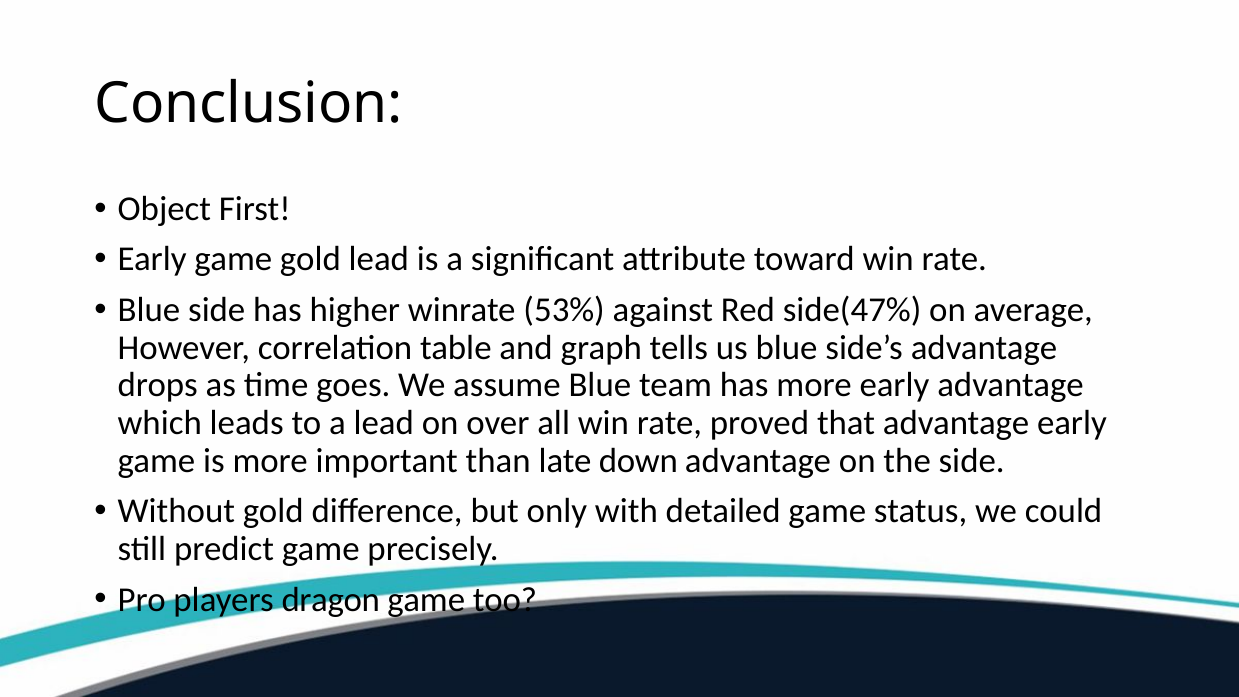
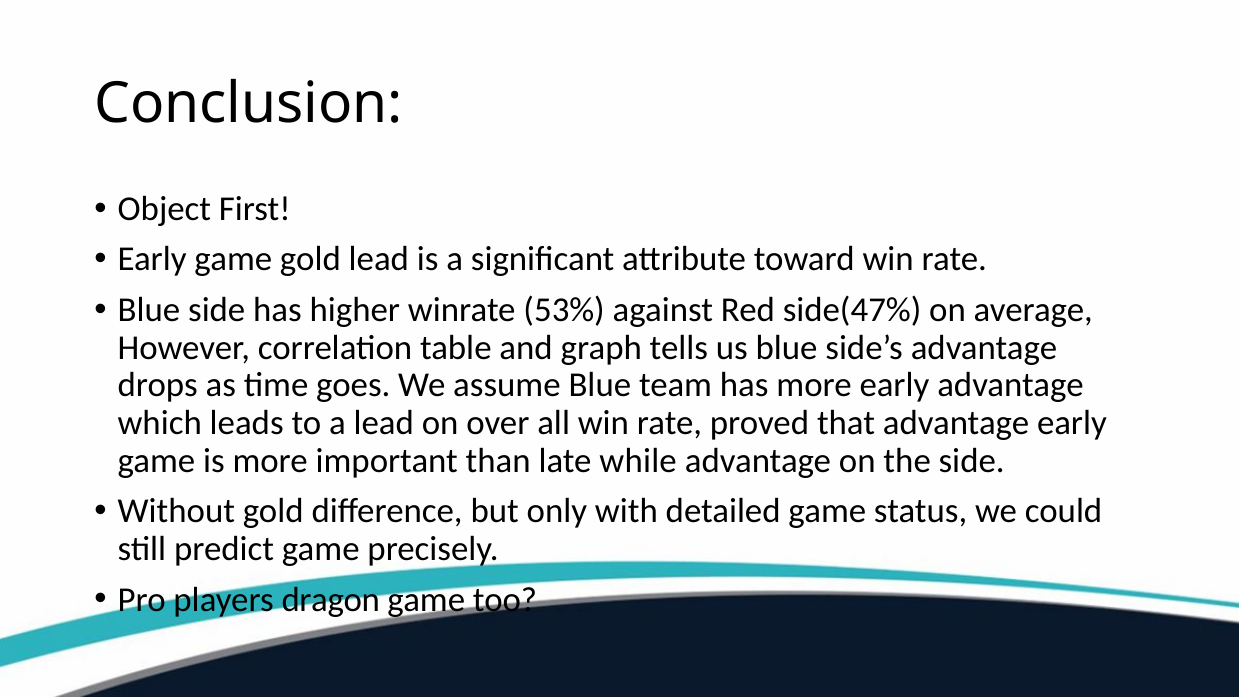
down: down -> while (638, 461)
